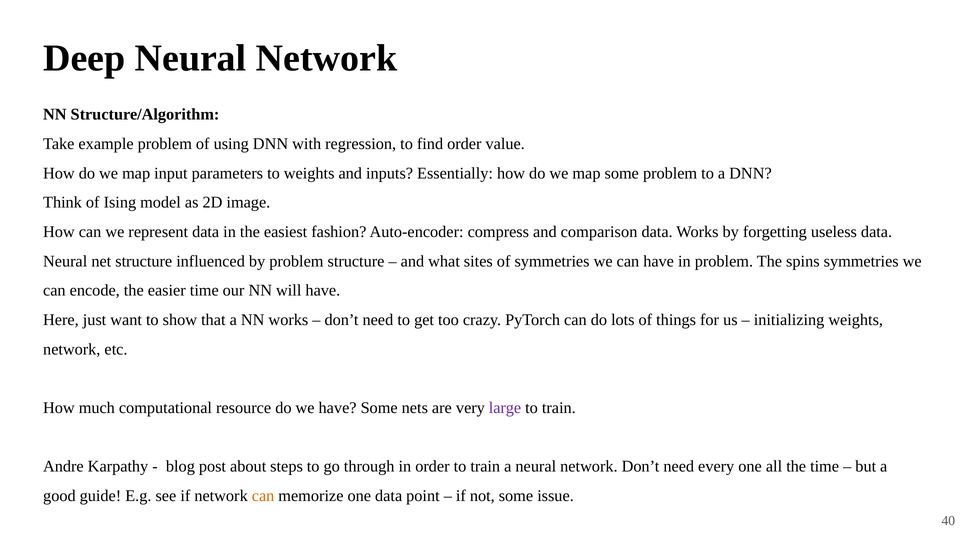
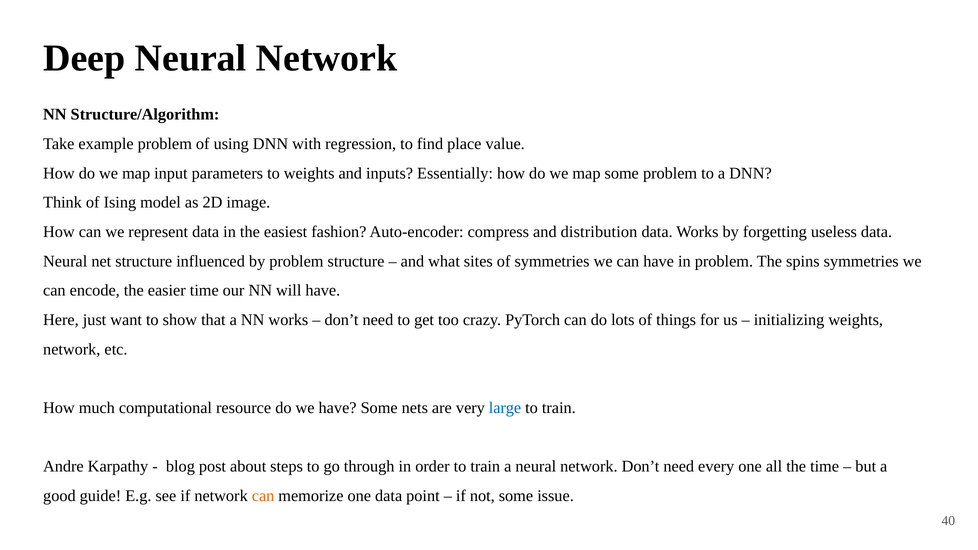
find order: order -> place (464, 144)
comparison: comparison -> distribution (599, 232)
large colour: purple -> blue (505, 408)
